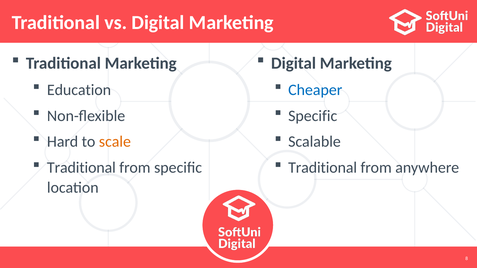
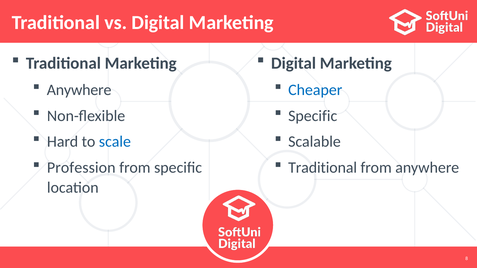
Education: Education -> Anywhere (79, 90)
scale colour: orange -> blue (115, 142)
Traditional: Traditional -> Profession (81, 168)
